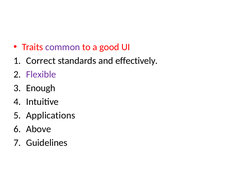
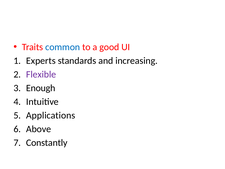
common colour: purple -> blue (63, 47)
Correct: Correct -> Experts (41, 61)
effectively: effectively -> increasing (137, 61)
Guidelines: Guidelines -> Constantly (47, 142)
